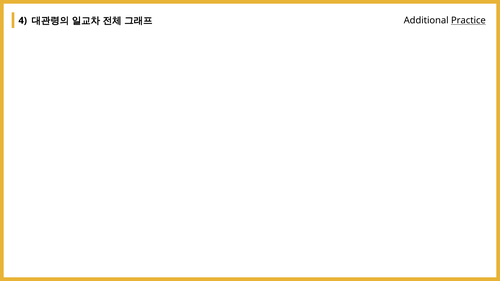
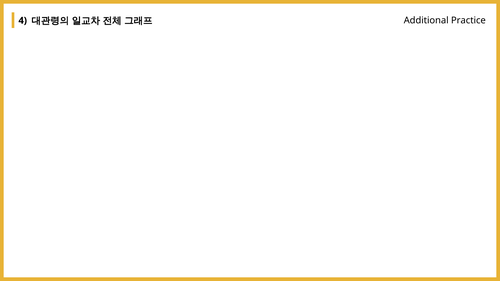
Practice underline: present -> none (468, 21)
